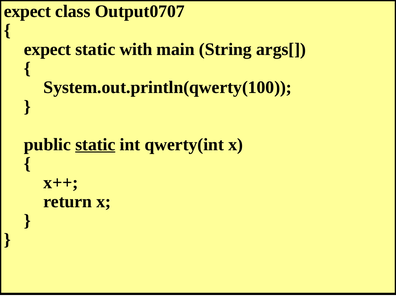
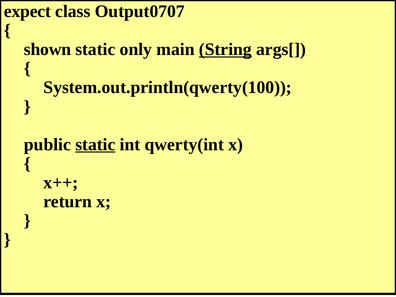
expect: expect -> shown (48, 49)
with: with -> only (136, 49)
String underline: none -> present (225, 49)
